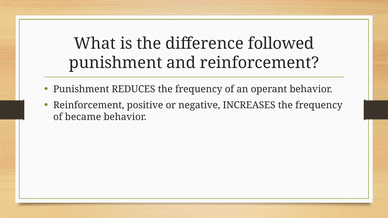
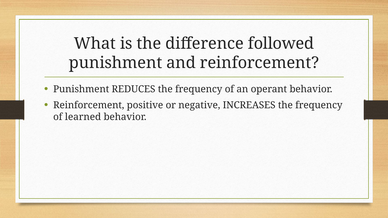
became: became -> learned (83, 117)
